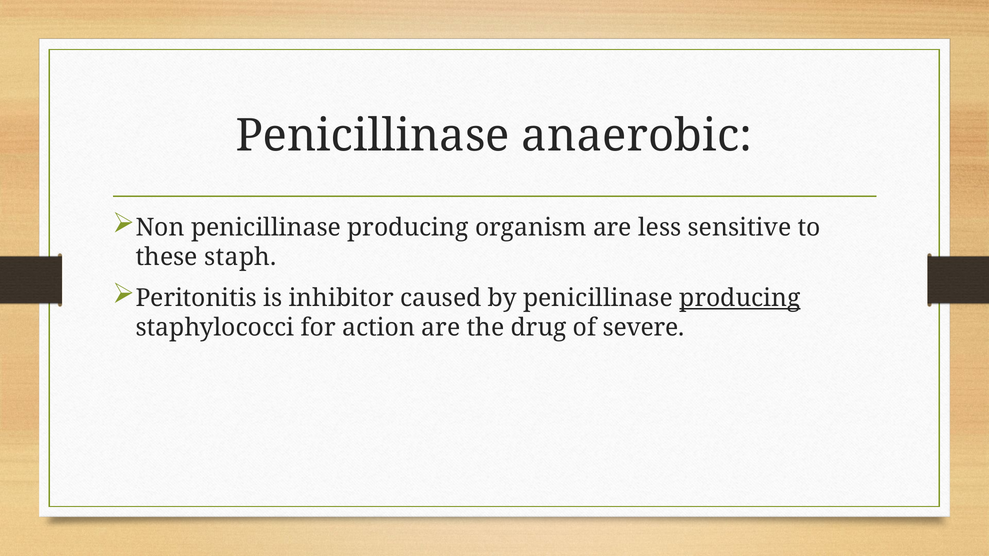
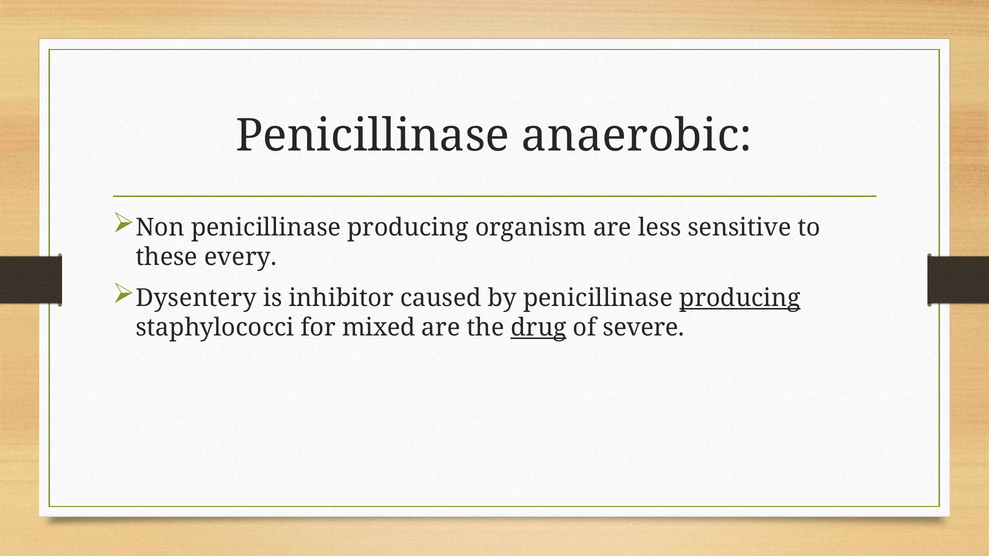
staph: staph -> every (241, 257)
Peritonitis: Peritonitis -> Dysentery (196, 298)
action: action -> mixed (379, 328)
drug underline: none -> present (539, 328)
